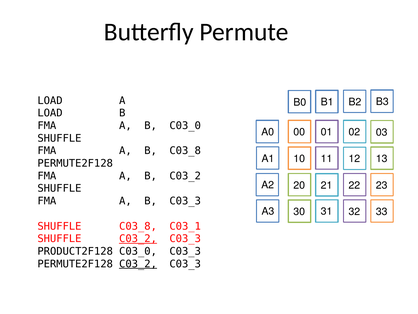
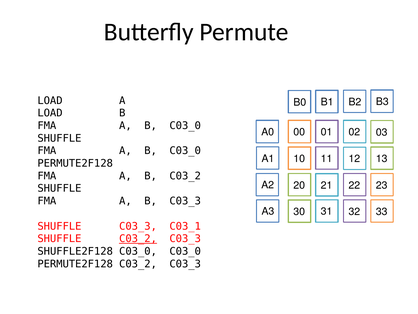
C03_8: C03_8 -> C03_0 (185, 151)
SHUFFLE C03_8: C03_8 -> C03_3 (138, 226)
PRODUCT2F128: PRODUCT2F128 -> SHUFFLE2F128 (75, 251)
C03_0 C03_3: C03_3 -> C03_0 (185, 251)
C03_2 underline: present -> none (138, 263)
